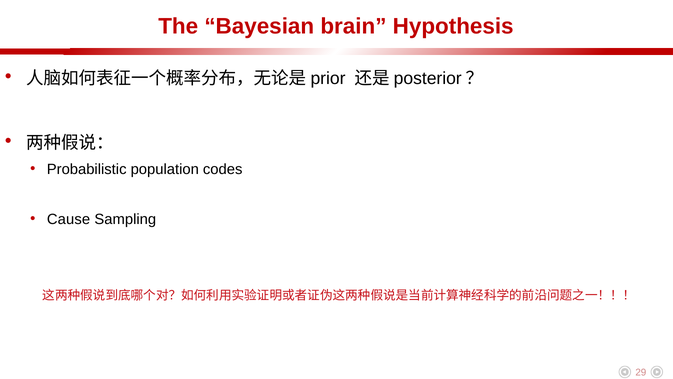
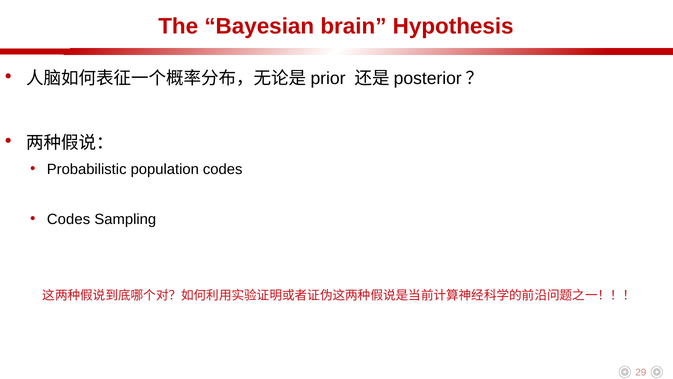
Cause: Cause -> Codes (69, 219)
